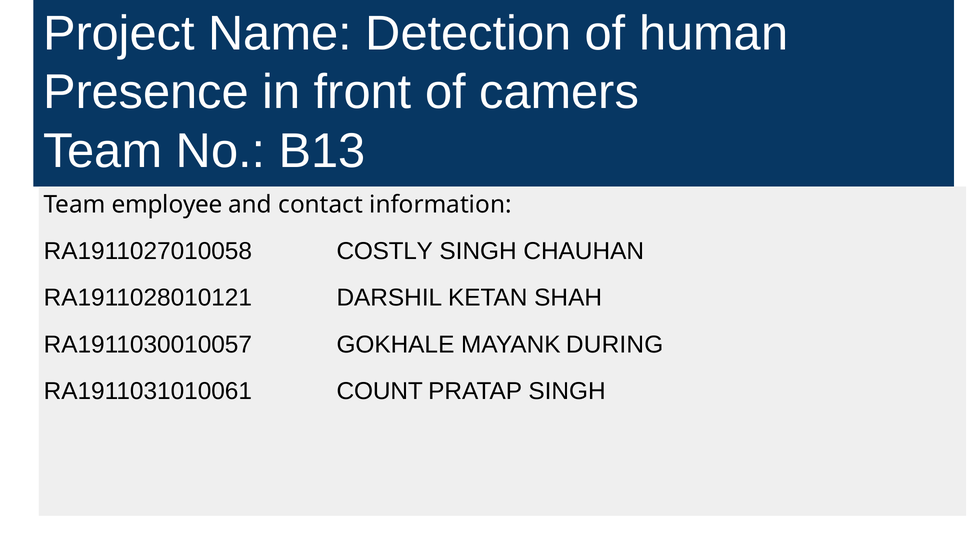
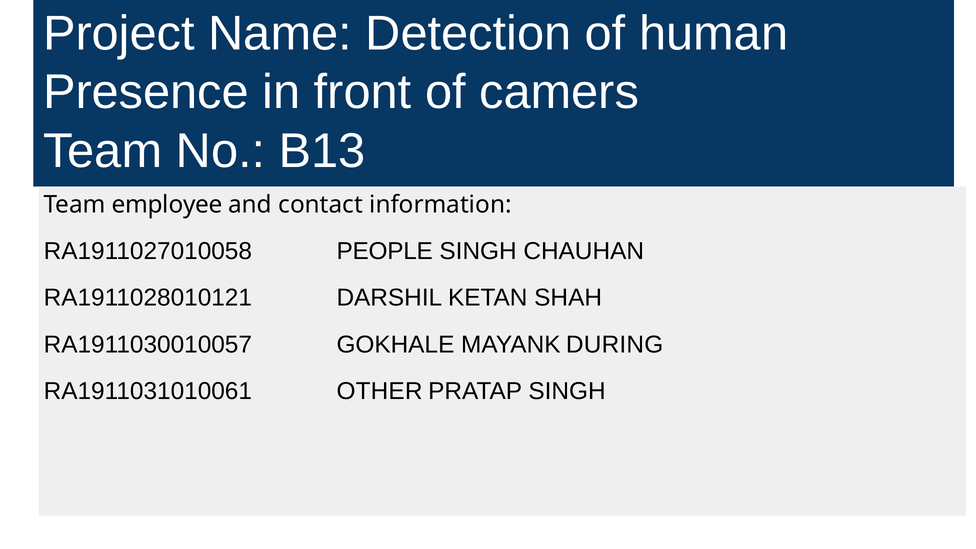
COSTLY: COSTLY -> PEOPLE (385, 251)
COUNT: COUNT -> OTHER (380, 391)
